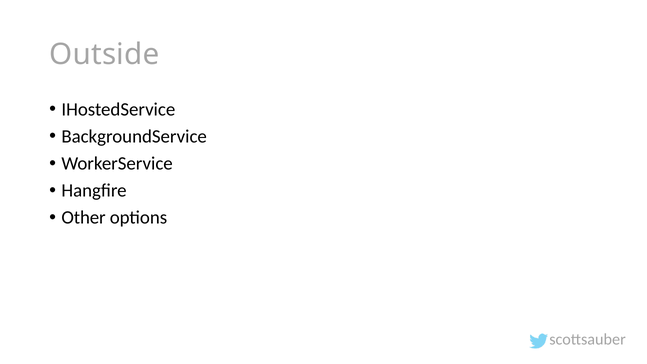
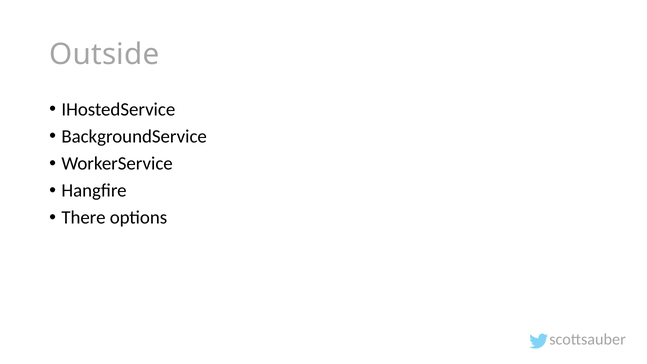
Other: Other -> There (84, 218)
